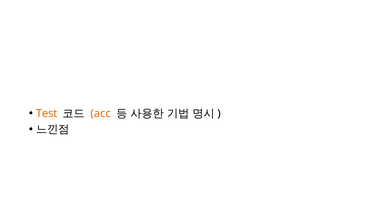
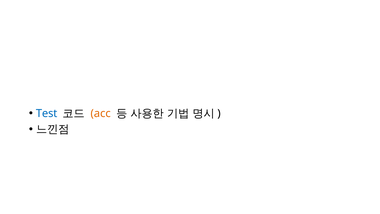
Test colour: orange -> blue (47, 113)
